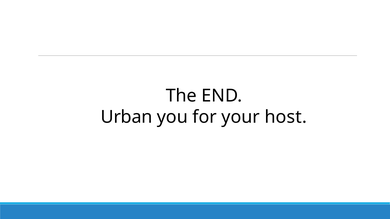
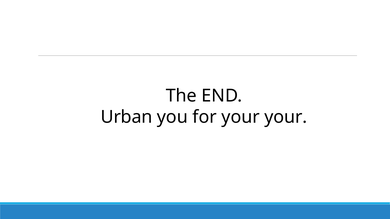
your host: host -> your (286, 117)
